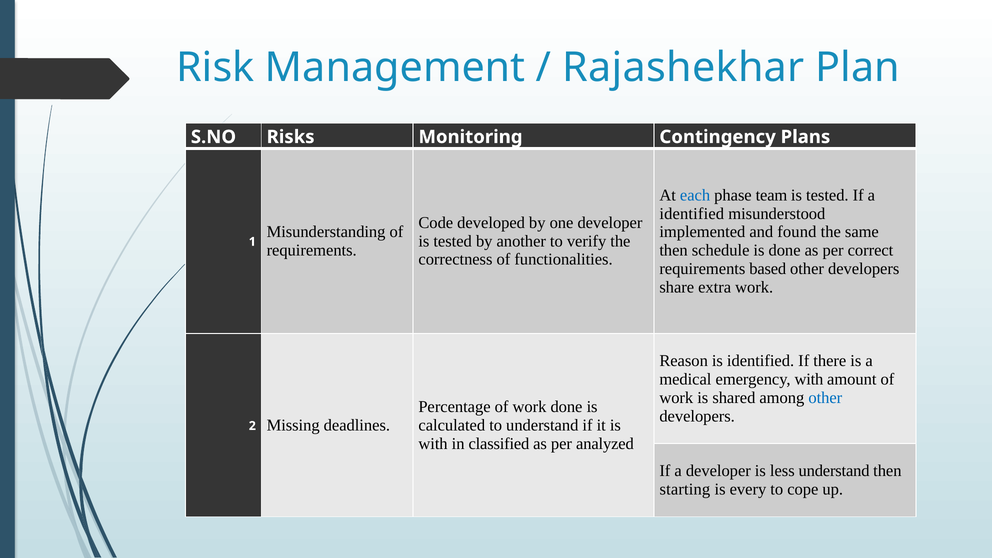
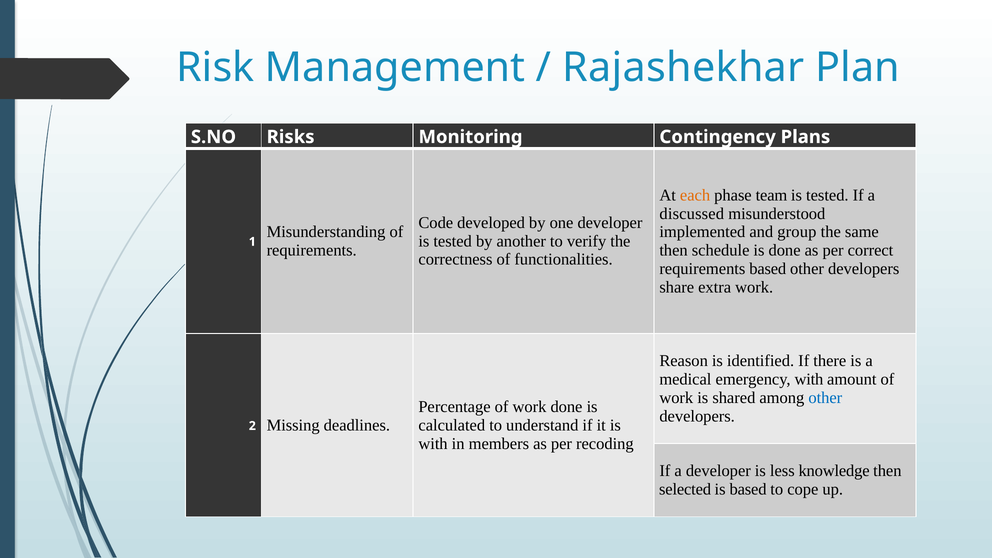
each colour: blue -> orange (695, 195)
identified: identified -> discussed (692, 214)
found: found -> group (797, 232)
classified: classified -> members (499, 444)
analyzed: analyzed -> recoding (605, 444)
less understand: understand -> knowledge (834, 471)
starting: starting -> selected (685, 489)
is every: every -> based (748, 489)
